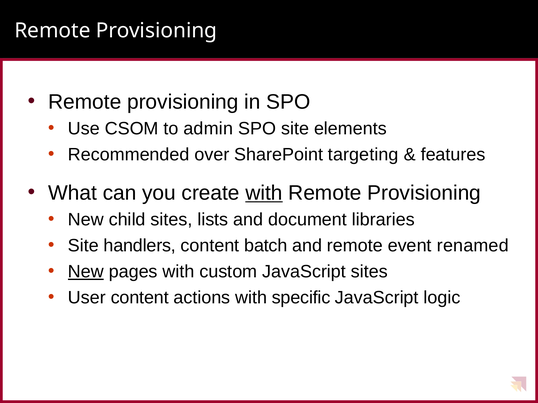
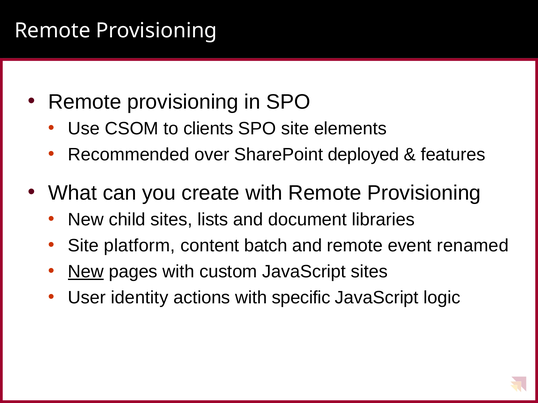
admin: admin -> clients (208, 129)
targeting: targeting -> deployed (363, 155)
with underline: present -> none (264, 193)
handlers: handlers -> platform (140, 246)
User content: content -> identity (140, 298)
